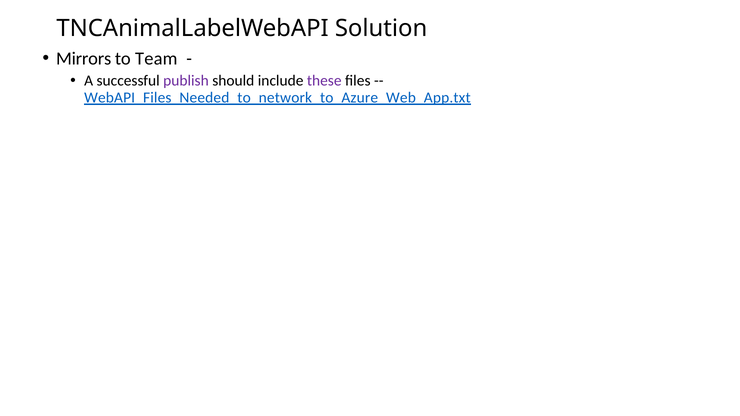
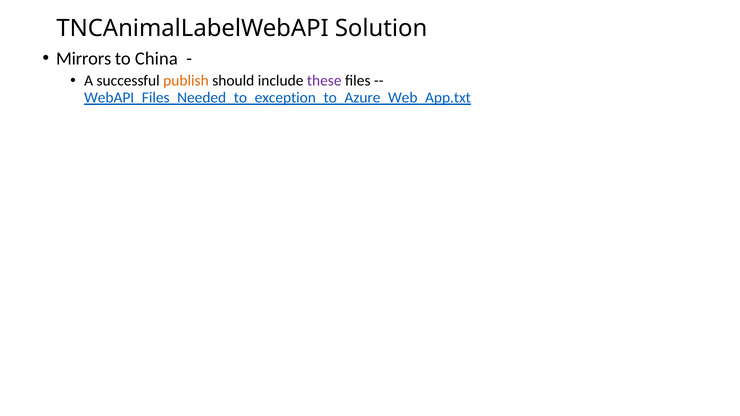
Team: Team -> China (156, 59)
publish colour: purple -> orange (186, 81)
WebAPI_Files_Needed_to_network_to_Azure_Web_App.txt: WebAPI_Files_Needed_to_network_to_Azure_Web_App.txt -> WebAPI_Files_Needed_to_exception_to_Azure_Web_App.txt (278, 98)
